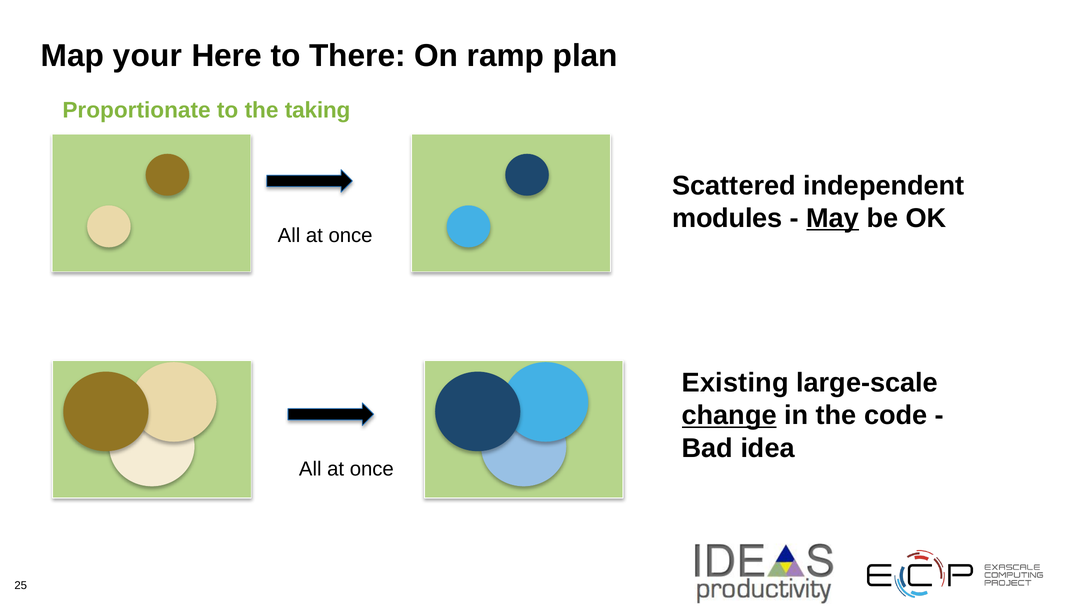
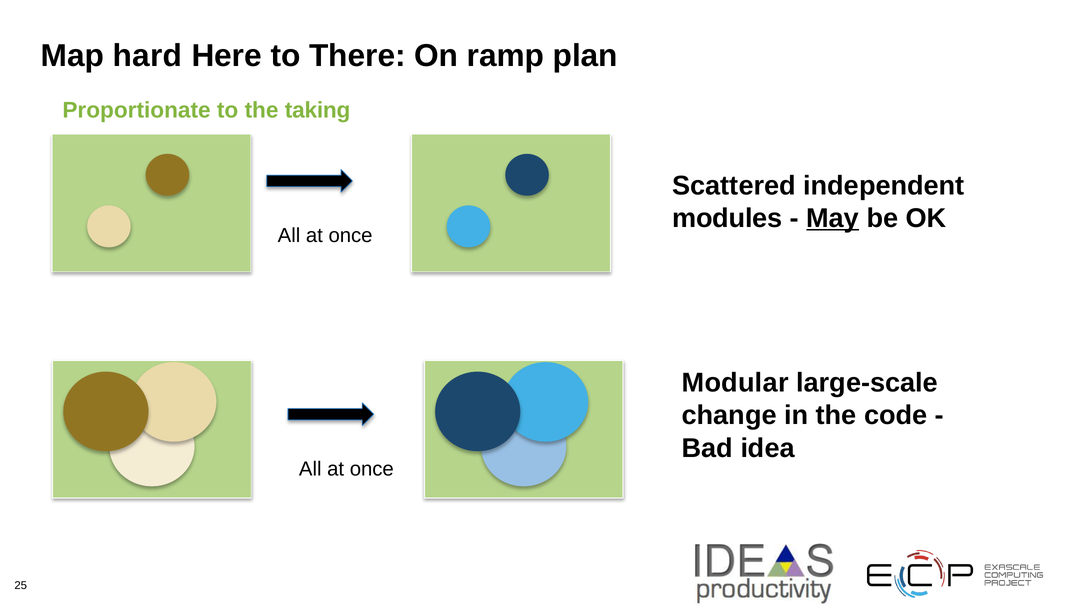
your: your -> hard (148, 56)
Existing: Existing -> Modular (735, 383)
change underline: present -> none (729, 416)
